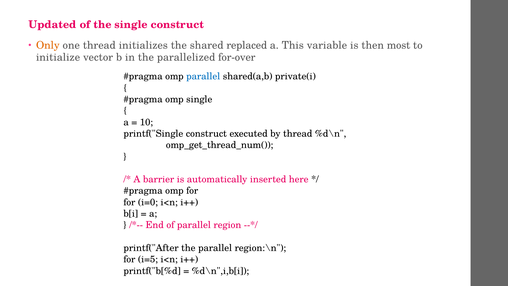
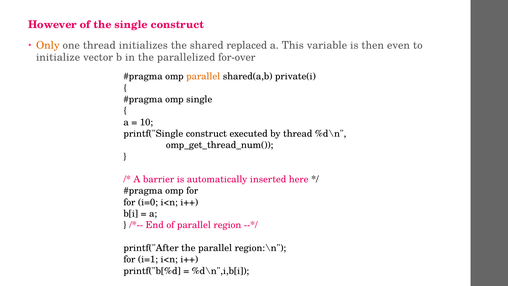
Updated: Updated -> However (53, 25)
most: most -> even (398, 45)
parallel colour: blue -> orange (203, 76)
i=5: i=5 -> i=1 (148, 259)
